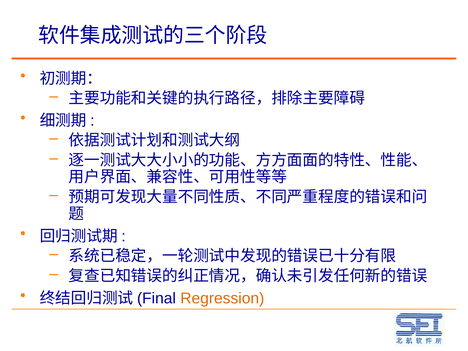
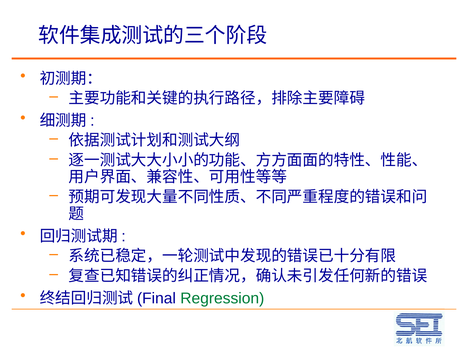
Regression colour: orange -> green (222, 298)
